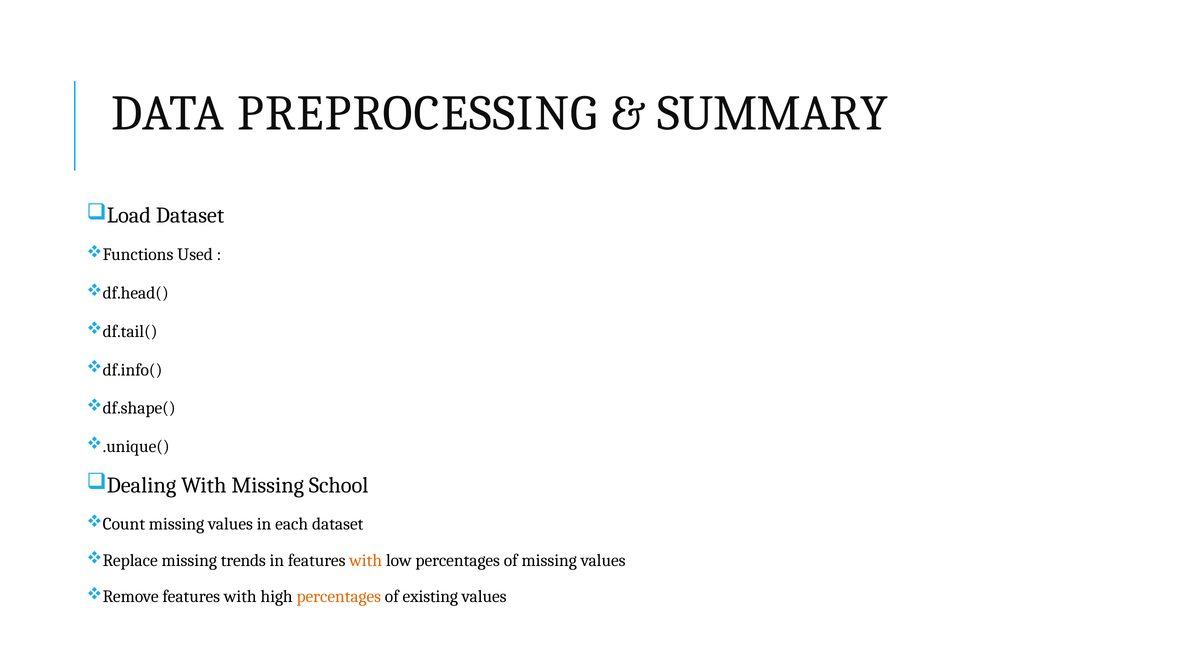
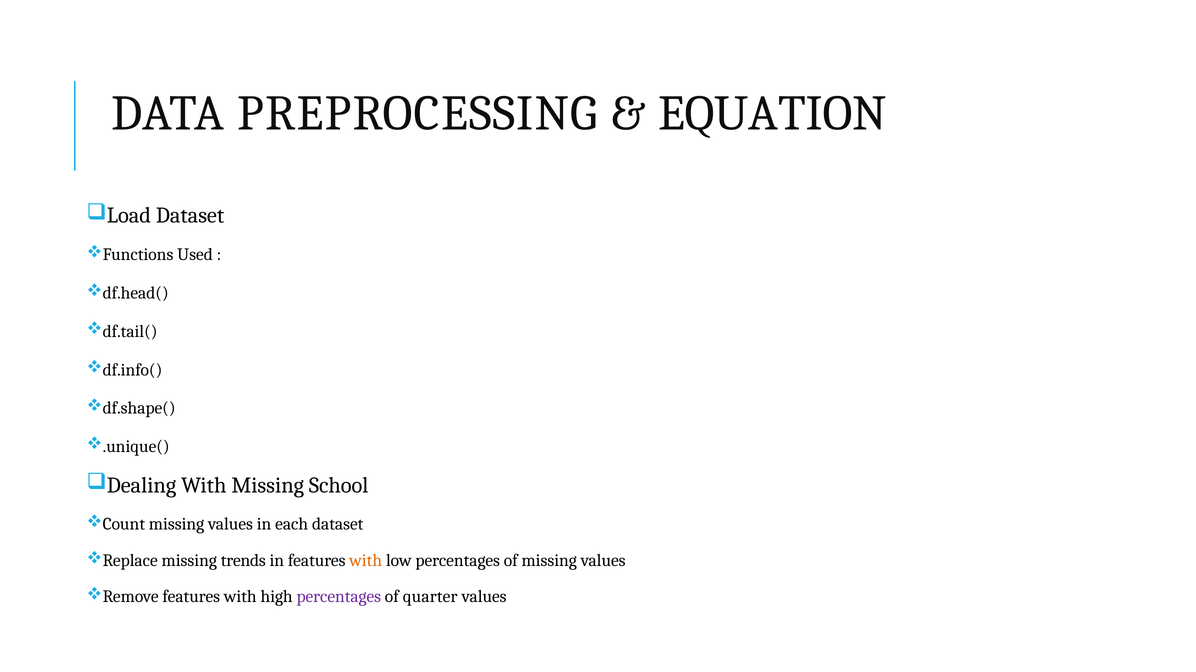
SUMMARY: SUMMARY -> EQUATION (772, 113)
percentages colour: orange -> purple (339, 597)
existing: existing -> quarter (430, 597)
